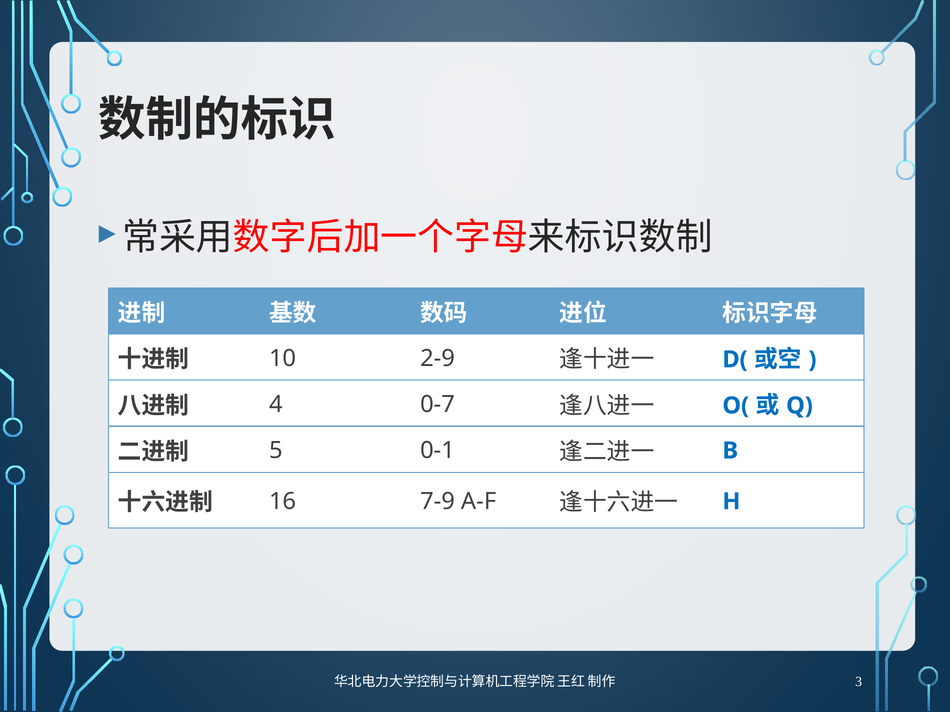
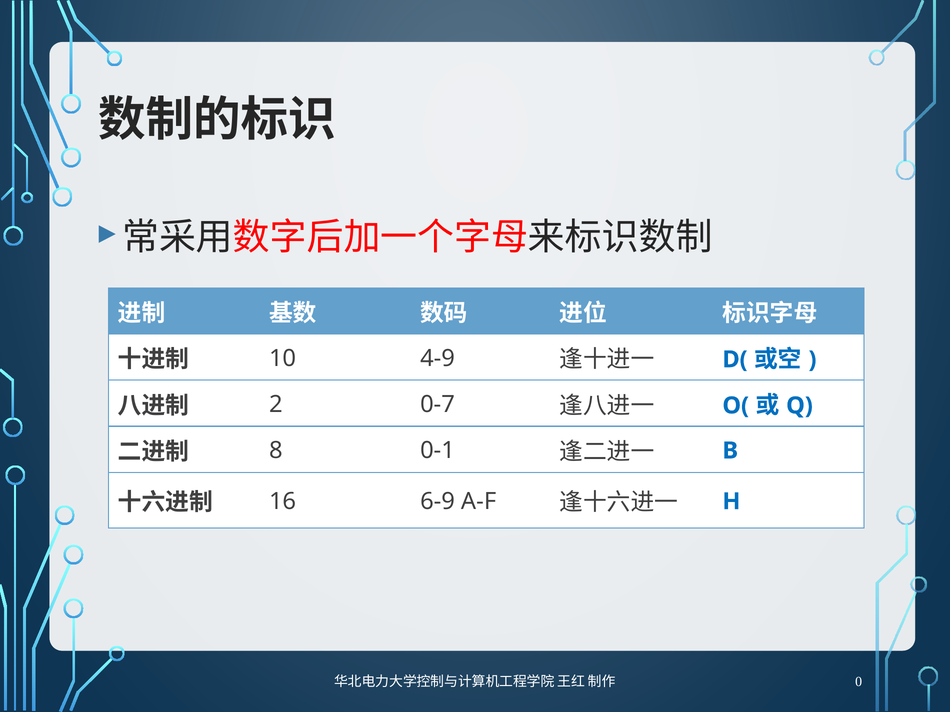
2-9: 2-9 -> 4-9 (438, 359)
4: 4 -> 2 (276, 405)
5: 5 -> 8 (276, 451)
7-9: 7-9 -> 6-9 (438, 502)
3: 3 -> 0 (859, 682)
